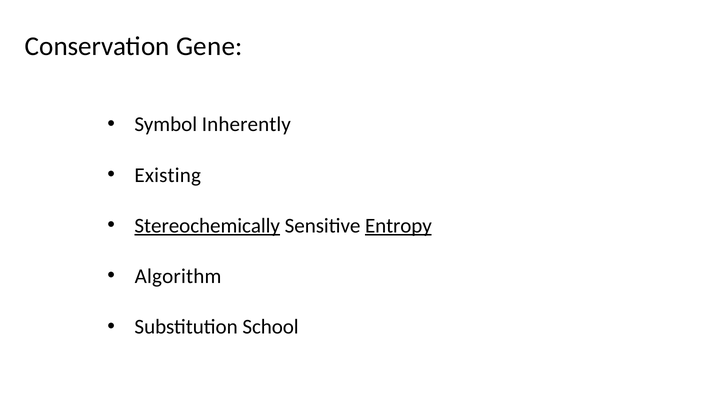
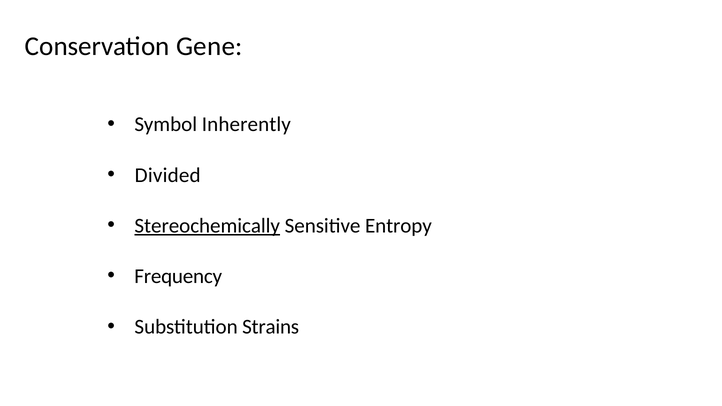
Existing: Existing -> Divided (168, 175)
Entropy underline: present -> none (398, 226)
Algorithm: Algorithm -> Frequency (178, 276)
School: School -> Strains (271, 327)
